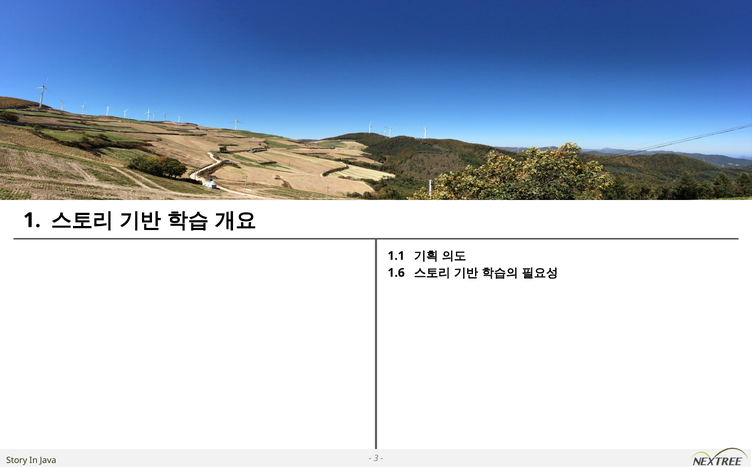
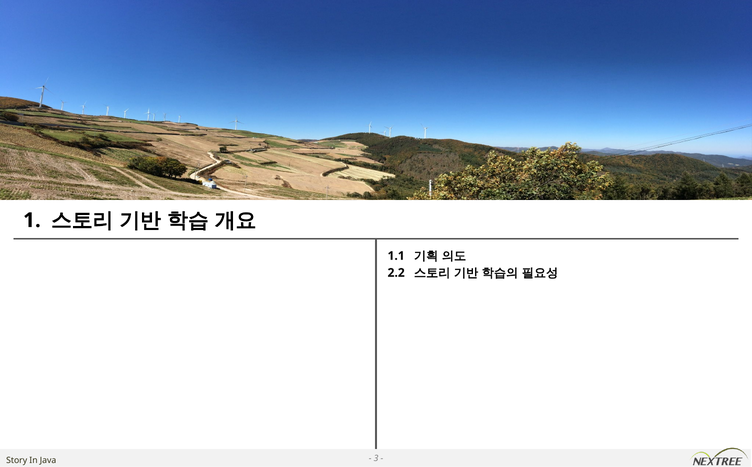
1.6: 1.6 -> 2.2 (396, 273)
